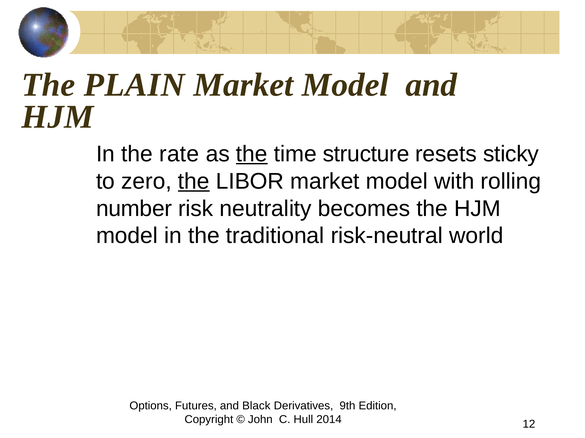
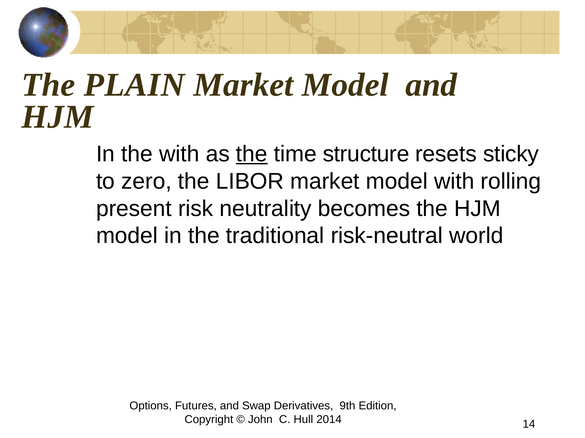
the rate: rate -> with (179, 154)
the underline: present -> none (194, 182)
number: number -> present (134, 209)
Black: Black -> Swap (256, 406)
12: 12 -> 14 (529, 425)
